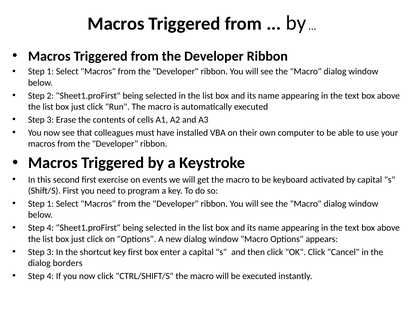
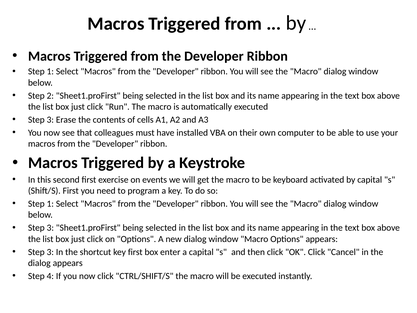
4: 4 -> 3 (50, 228)
dialog borders: borders -> appears (68, 263)
